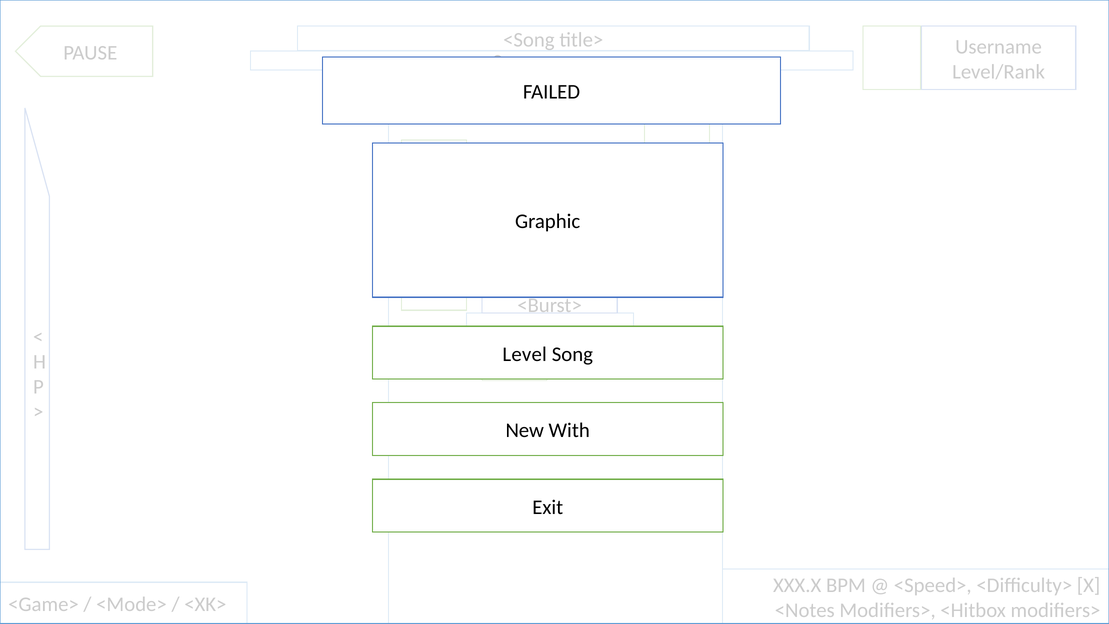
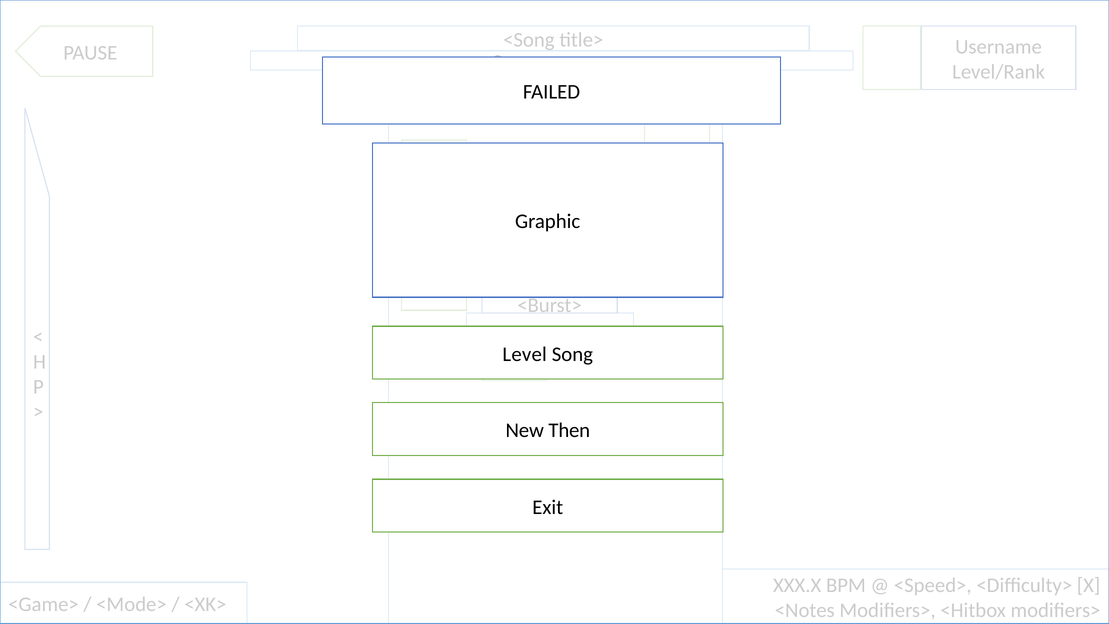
With: With -> Then (569, 430)
